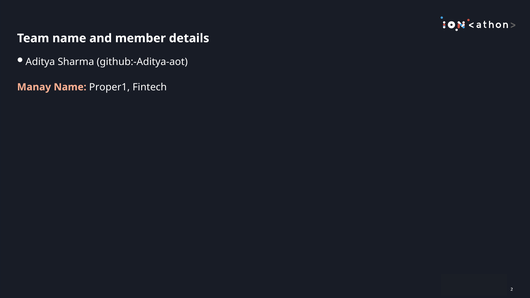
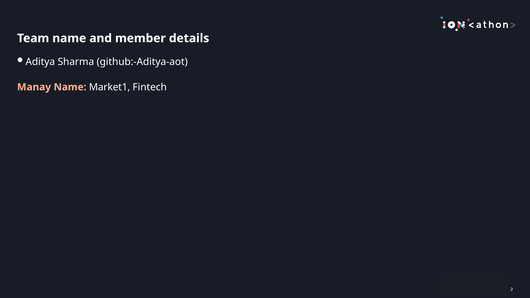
Proper1: Proper1 -> Market1 (110, 87)
